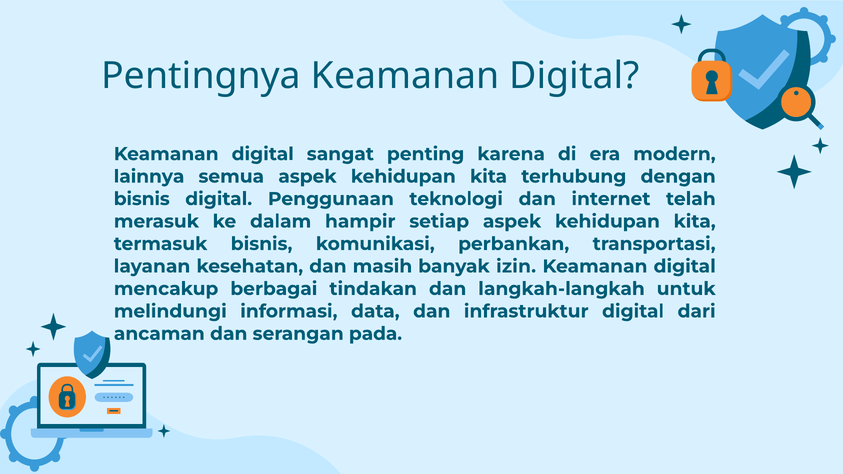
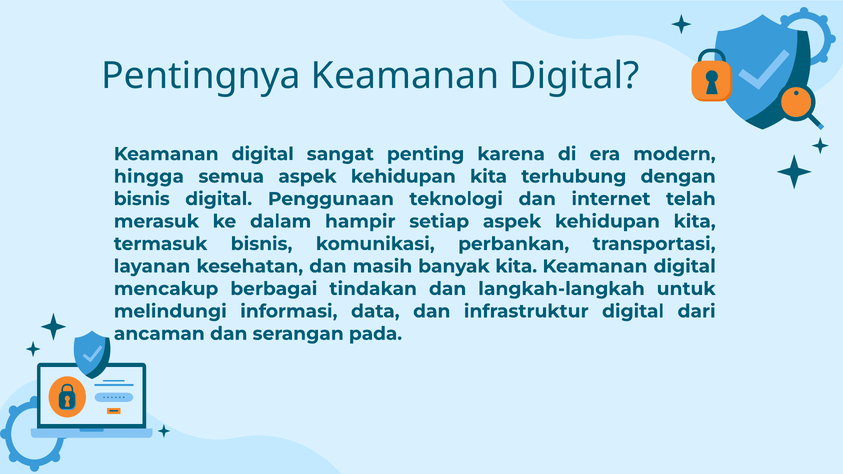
lainnya: lainnya -> hingga (149, 177)
banyak izin: izin -> kita (516, 266)
